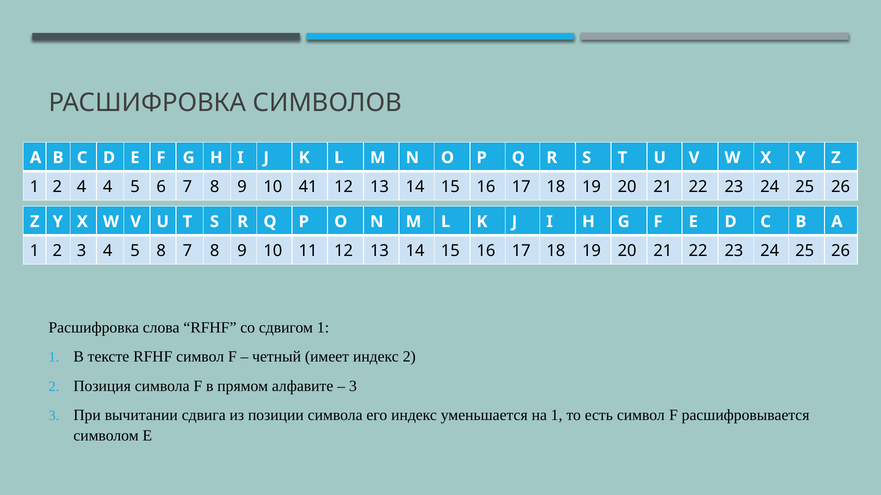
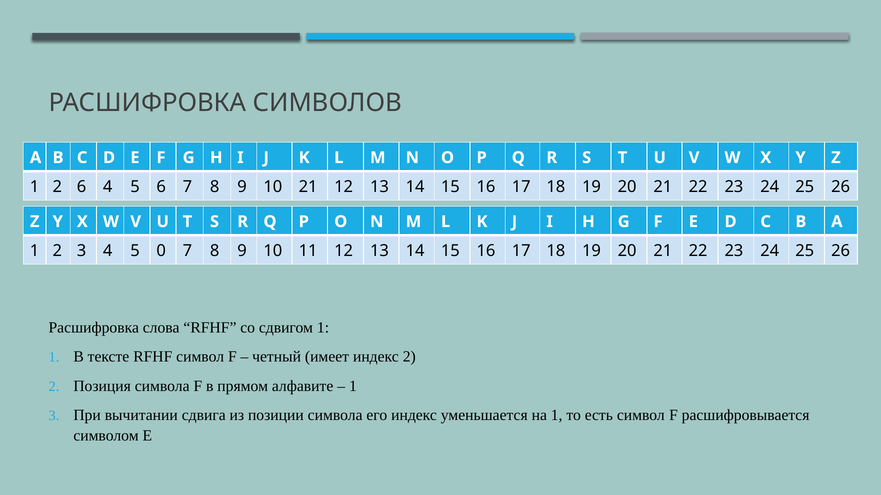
2 4: 4 -> 6 (82, 187)
10 41: 41 -> 21 (308, 187)
5 8: 8 -> 0 (161, 251)
3: 3 -> 1 (353, 386)
